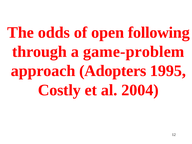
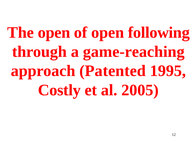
The odds: odds -> open (54, 32)
game-problem: game-problem -> game-reaching (134, 52)
Adopters: Adopters -> Patented (113, 71)
2004: 2004 -> 2005 (140, 90)
